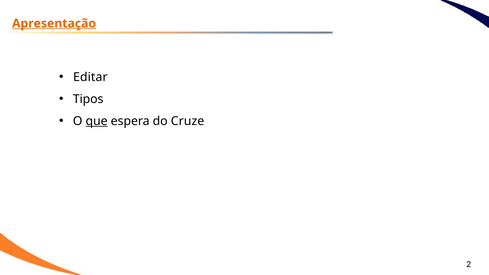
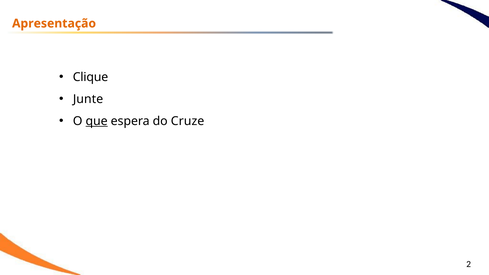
Apresentação underline: present -> none (54, 23)
Editar: Editar -> Clique (90, 77)
Tipos: Tipos -> Junte (88, 99)
